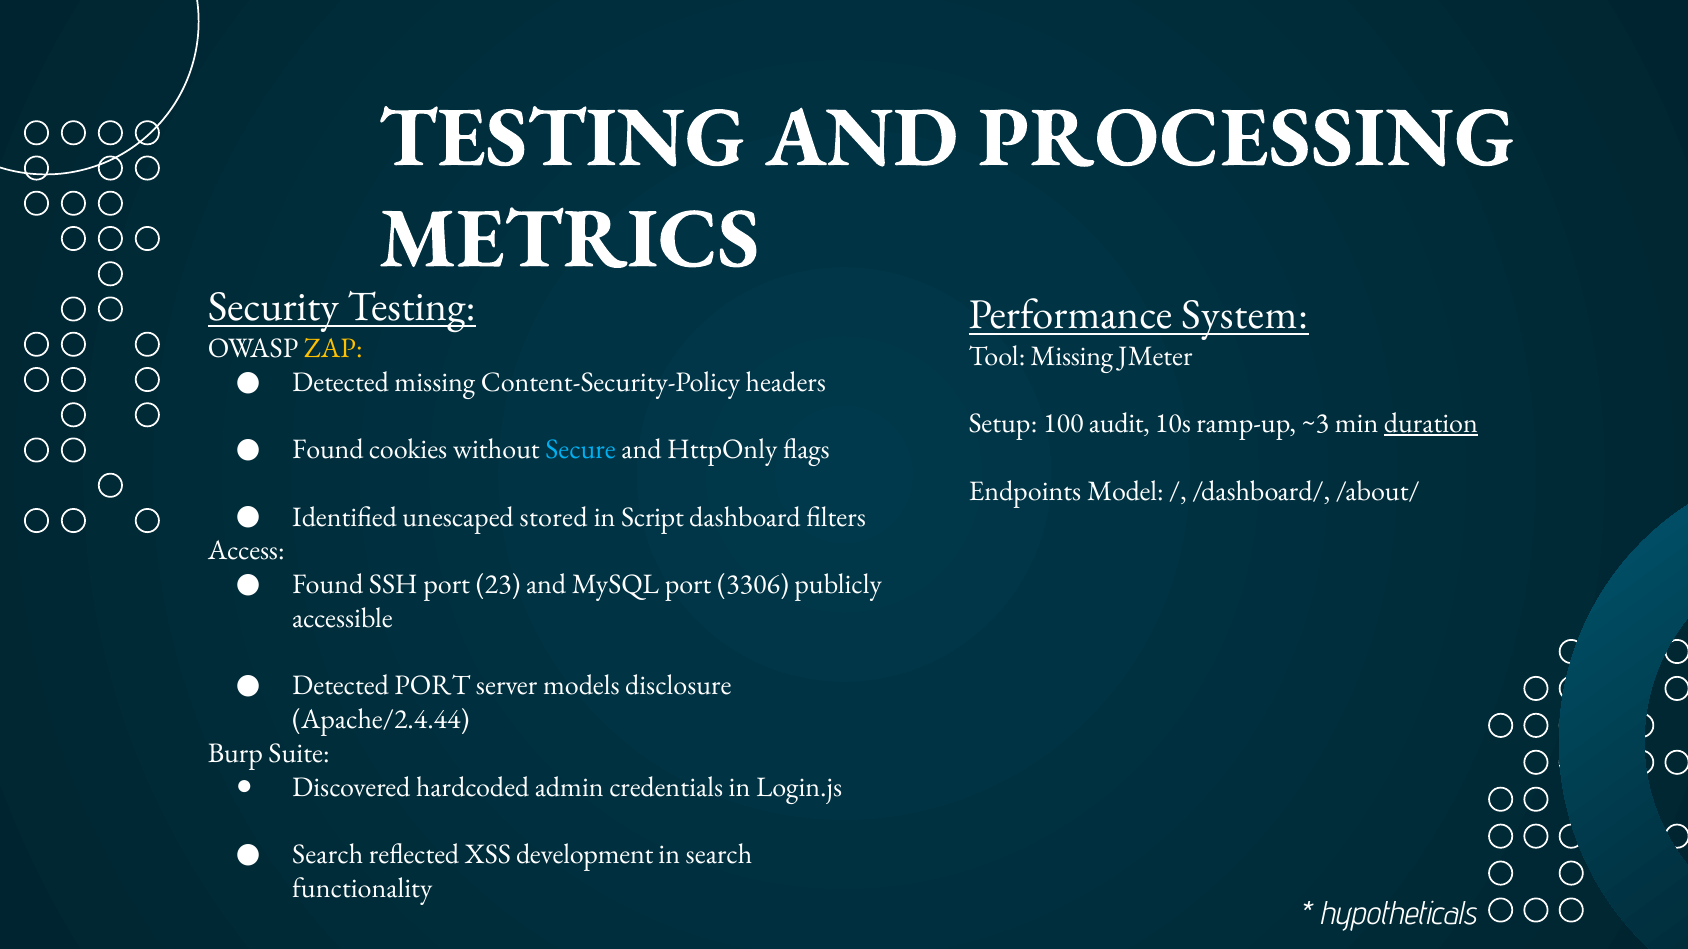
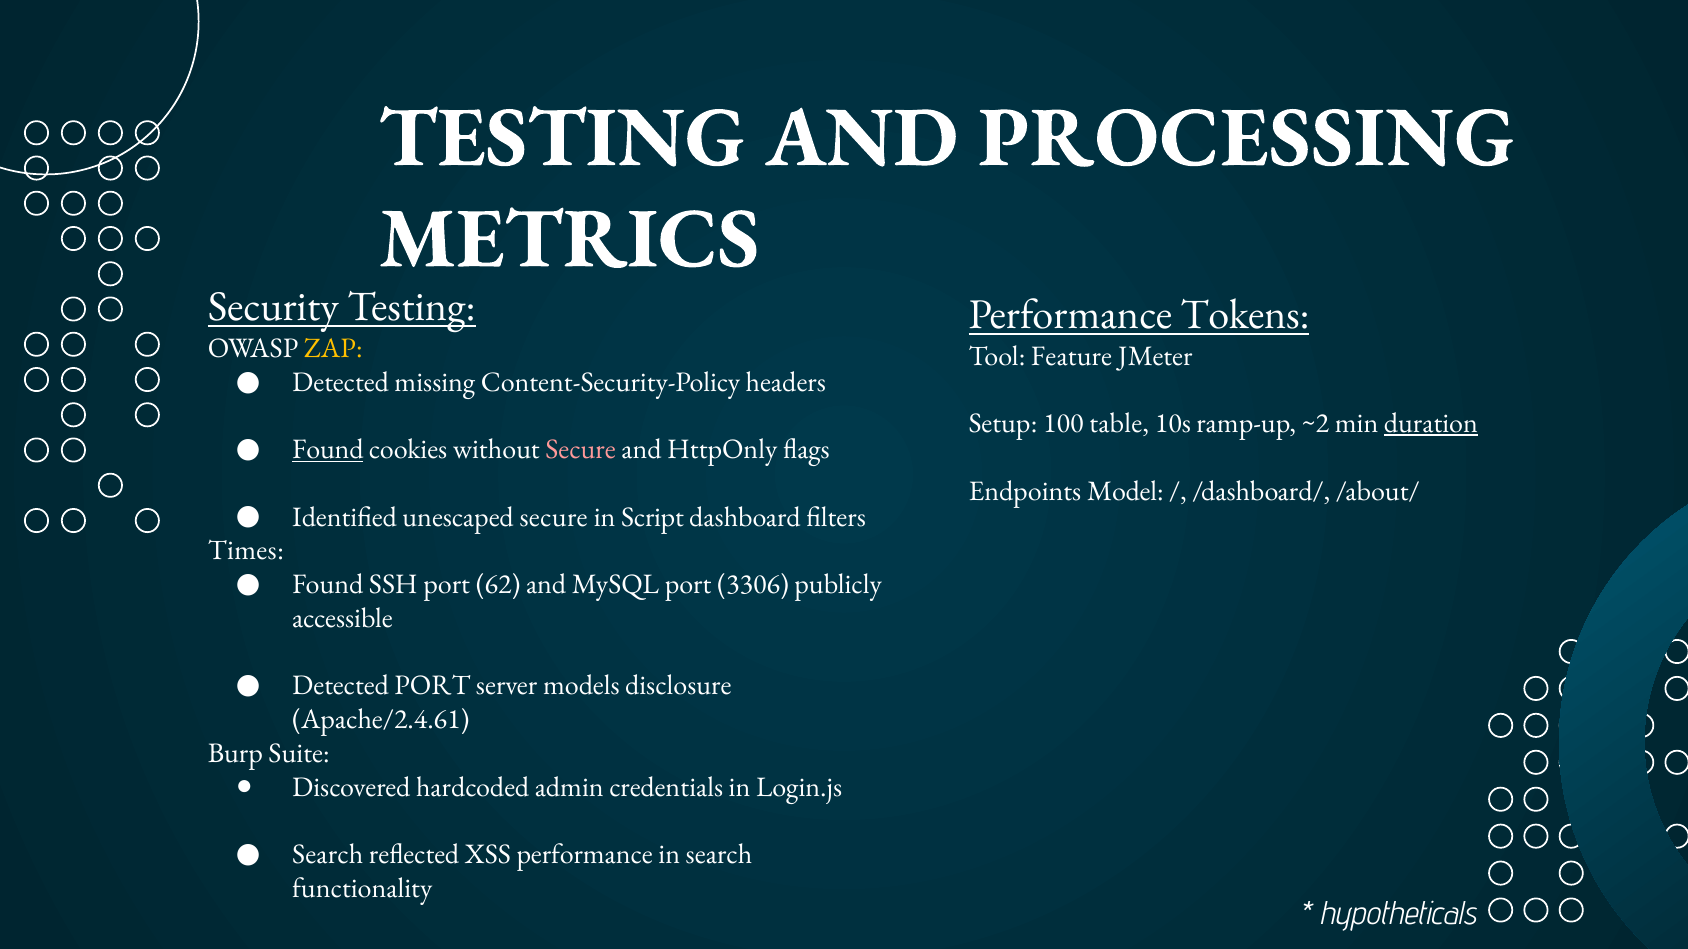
System: System -> Tokens (1245, 315)
Tool Missing: Missing -> Feature (1072, 356)
audit: audit -> table (1119, 423)
~3: ~3 -> ~2 (1315, 423)
Found underline: none -> present (328, 450)
Secure colour: light blue -> pink (581, 450)
unescaped stored: stored -> secure (554, 517)
Access: Access -> Times (246, 551)
23: 23 -> 62 (498, 585)
Apache/2.4.44: Apache/2.4.44 -> Apache/2.4.61 (381, 720)
XSS development: development -> performance (585, 855)
